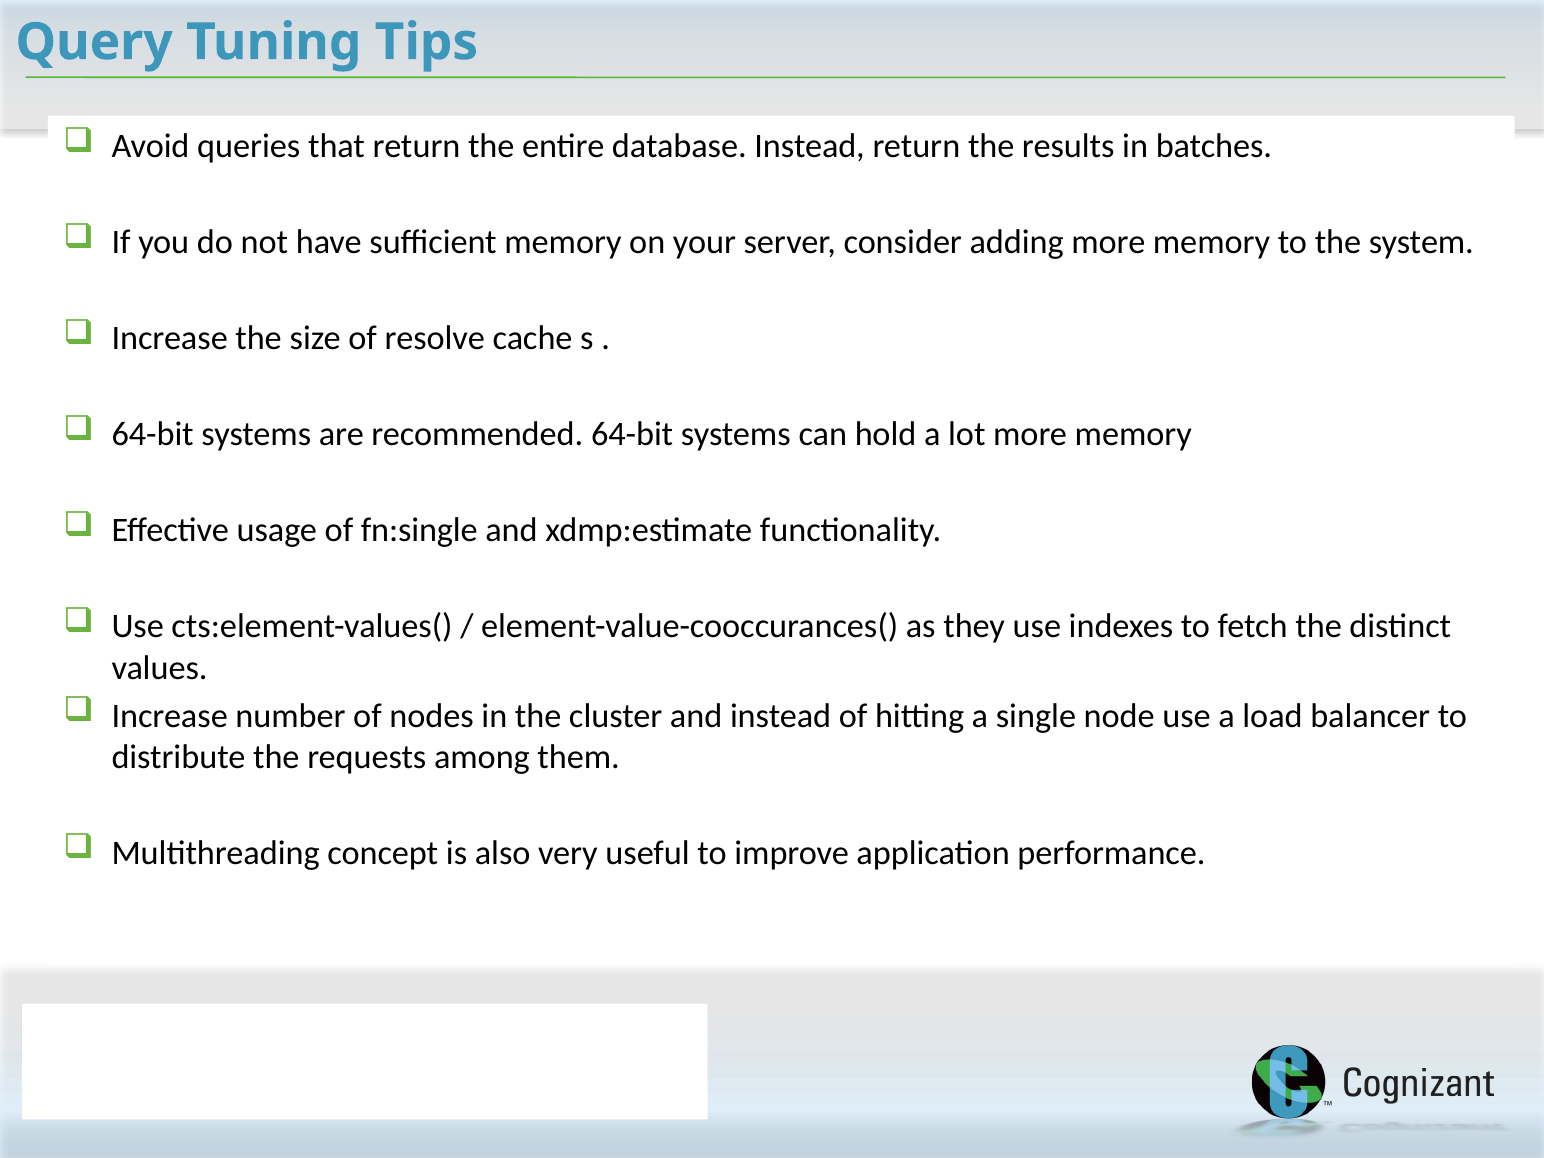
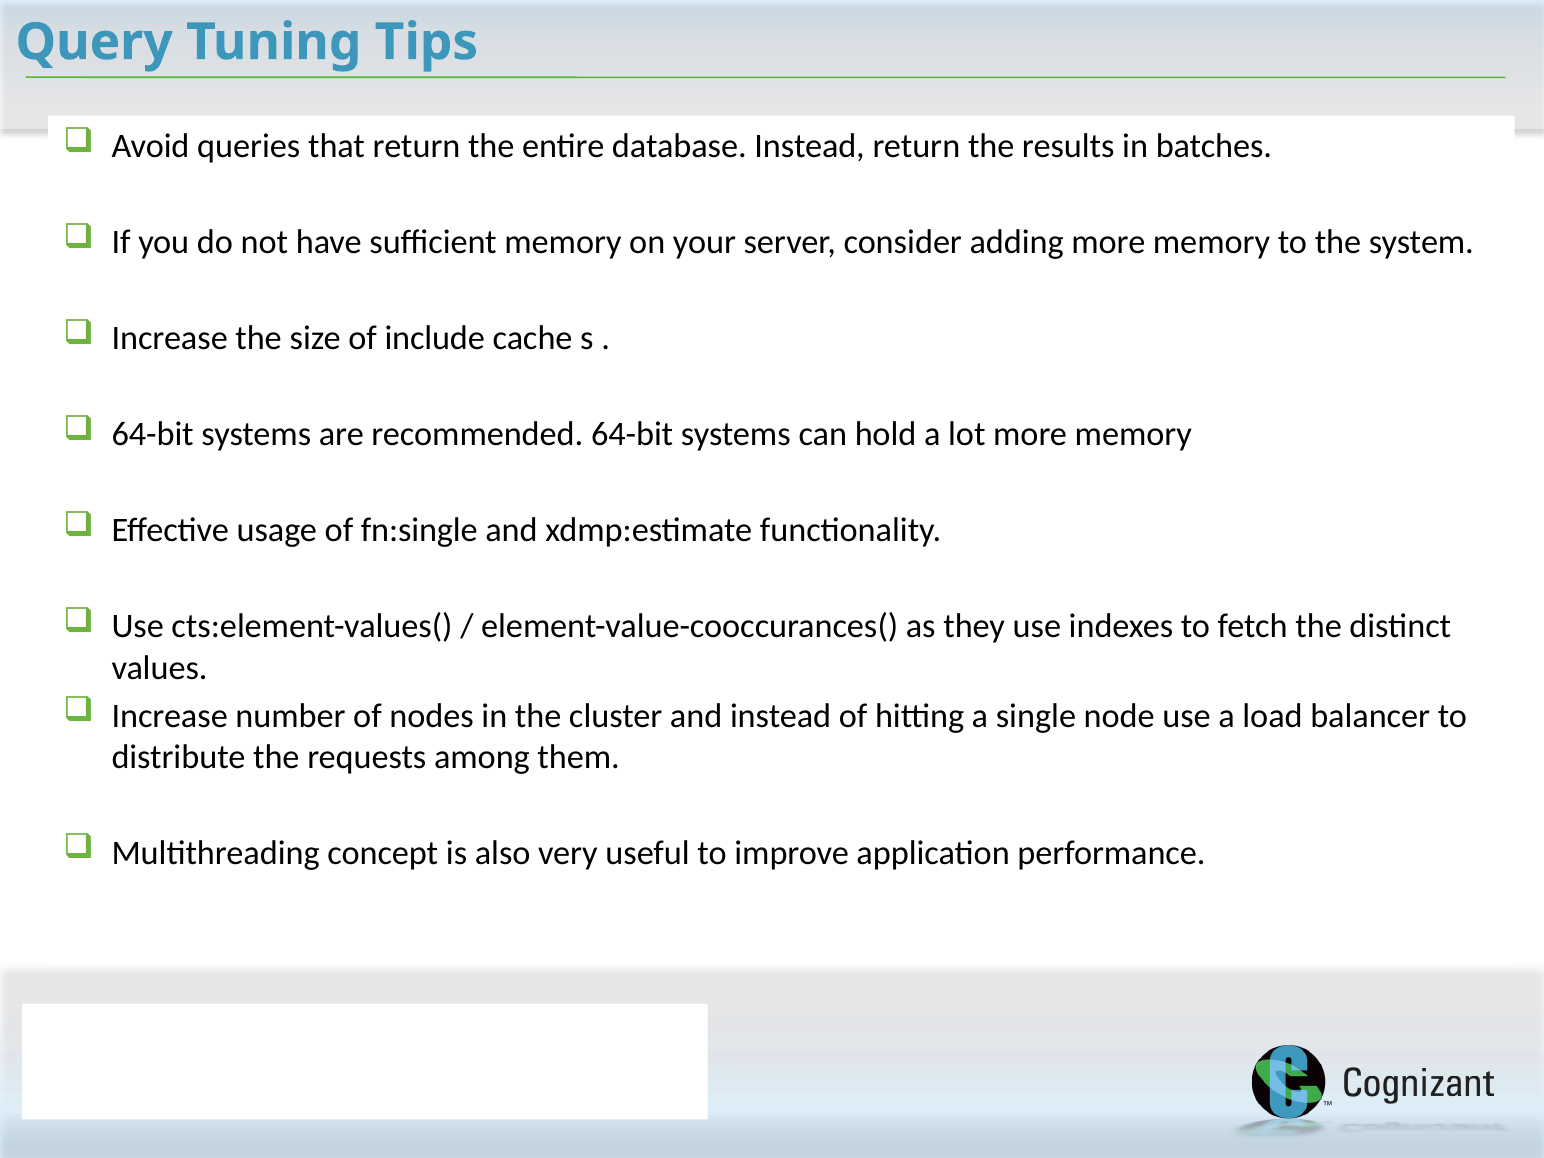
resolve: resolve -> include (435, 339)
